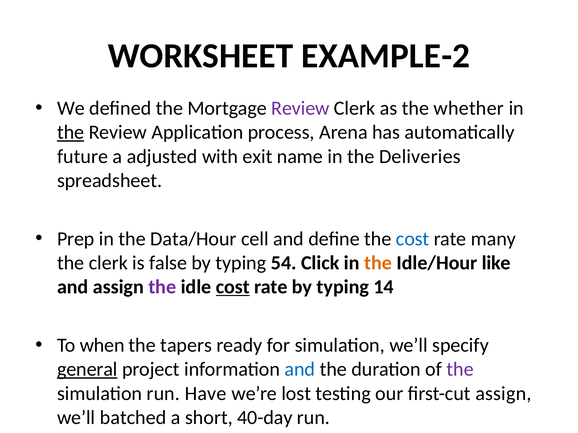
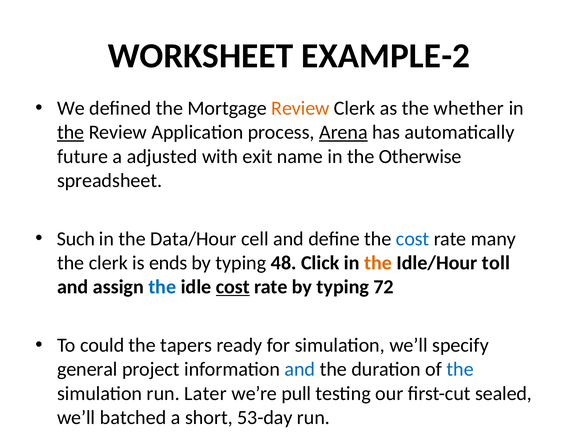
Review colour: purple -> orange (300, 108)
Arena underline: none -> present (343, 133)
Deliveries: Deliveries -> Otherwise (420, 157)
Prep: Prep -> Such (76, 239)
false: false -> ends (168, 263)
54: 54 -> 48 (284, 263)
like: like -> toll (496, 263)
the colour: purple -> blue (162, 287)
14: 14 -> 72 (384, 287)
when: when -> could (102, 346)
general underline: present -> none (87, 370)
the colour: purple -> blue (460, 370)
Have: Have -> Later (206, 394)
lost: lost -> pull (296, 394)
first-cut assign: assign -> sealed (504, 394)
40-day: 40-day -> 53-day (265, 418)
